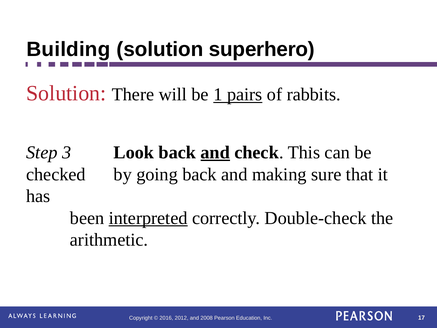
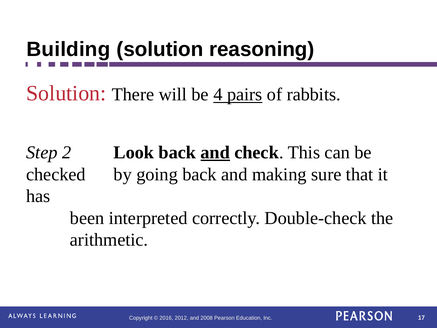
superhero: superhero -> reasoning (262, 49)
1: 1 -> 4 (218, 95)
3: 3 -> 2 (67, 152)
interpreted underline: present -> none (148, 218)
